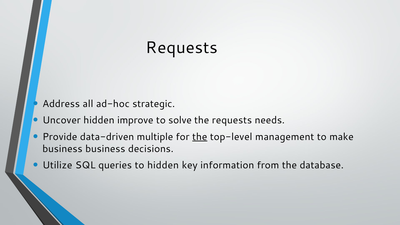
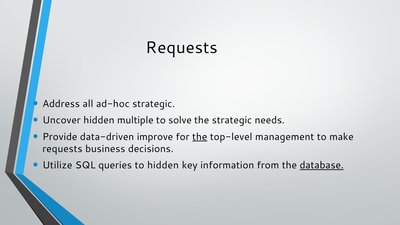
improve: improve -> multiple (135, 120)
the requests: requests -> strategic (232, 120)
multiple: multiple -> improve (155, 137)
business: business -> requests (62, 149)
database underline: none -> present (322, 165)
